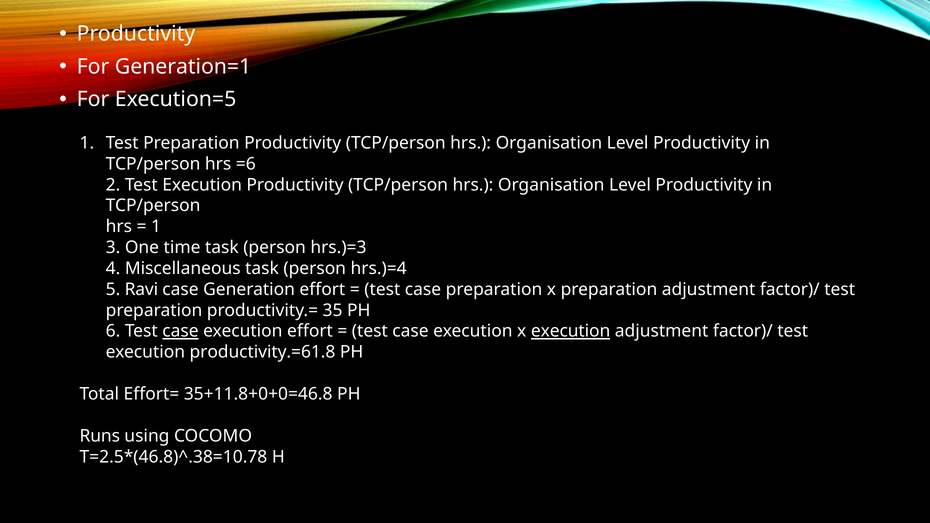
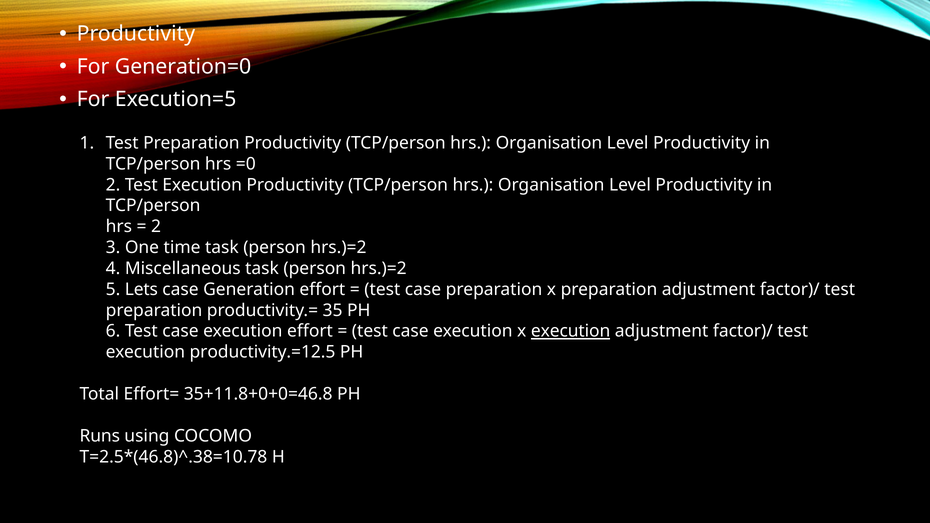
Generation=1: Generation=1 -> Generation=0 (183, 67)
=6: =6 -> =0 (246, 164)
1: 1 -> 2 (156, 227)
time task person hrs.)=3: hrs.)=3 -> hrs.)=2 (338, 248)
Miscellaneous task person hrs.)=4: hrs.)=4 -> hrs.)=2 (379, 269)
Ravi: Ravi -> Lets (141, 289)
case underline: present -> none (180, 331)
productivity.=61.8: productivity.=61.8 -> productivity.=12.5 (263, 352)
